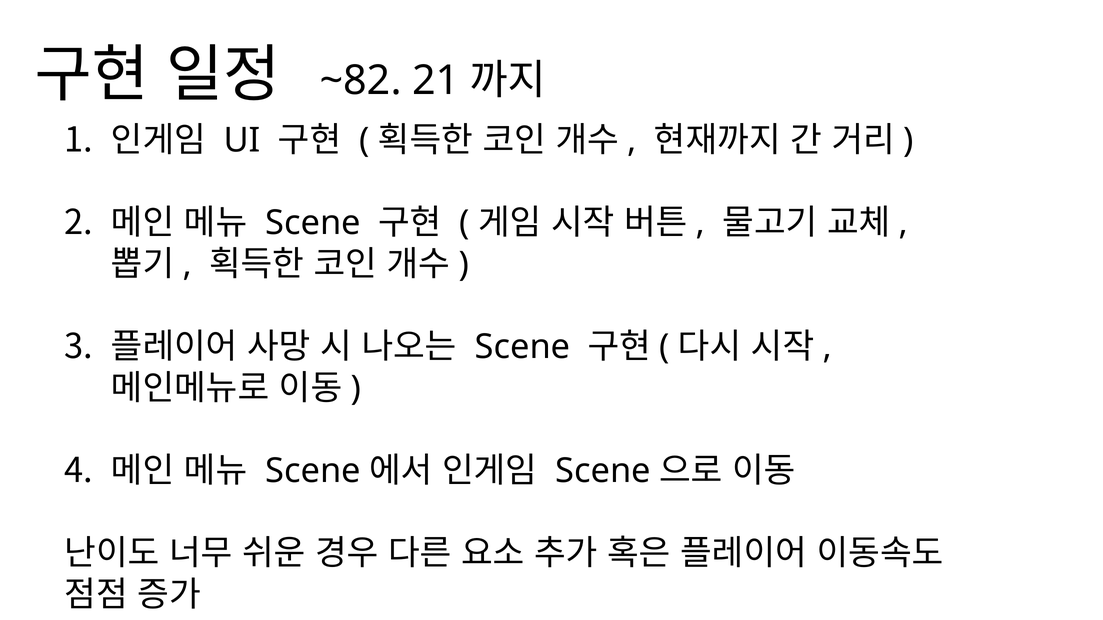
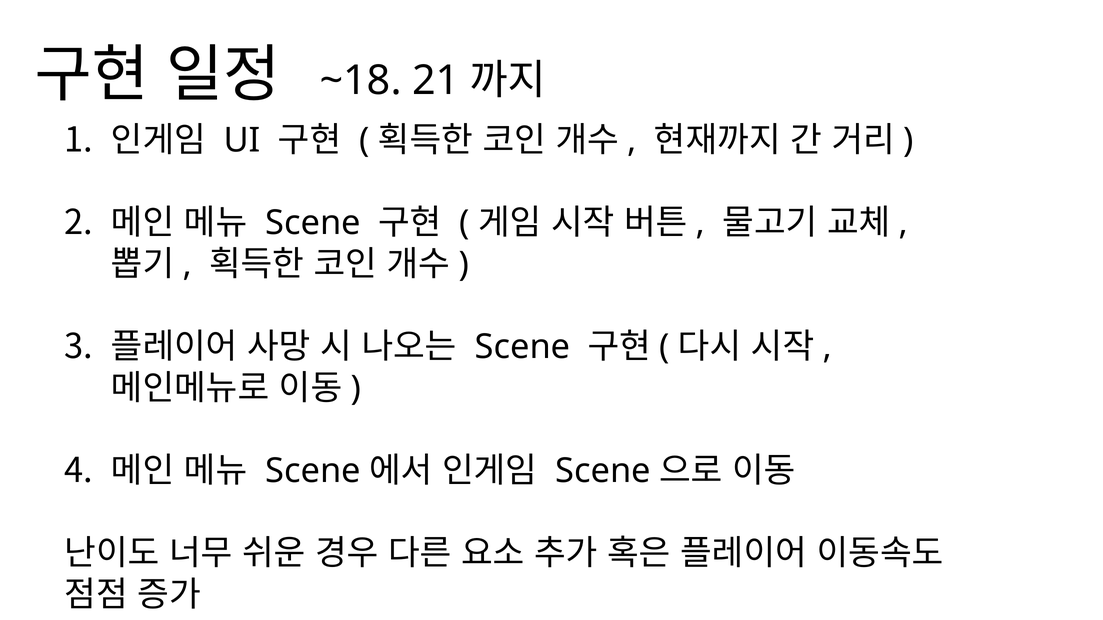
~82: ~82 -> ~18 (361, 81)
